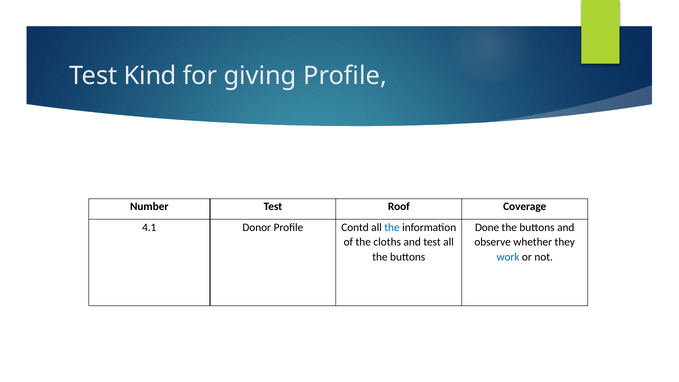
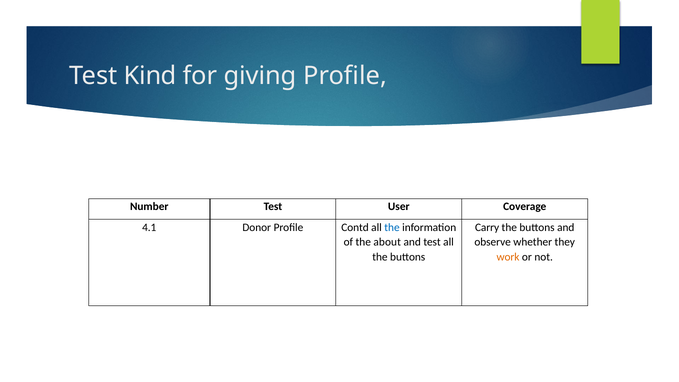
Roof: Roof -> User (399, 207)
Done: Done -> Carry (487, 227)
cloths: cloths -> about (387, 242)
work colour: blue -> orange (508, 257)
